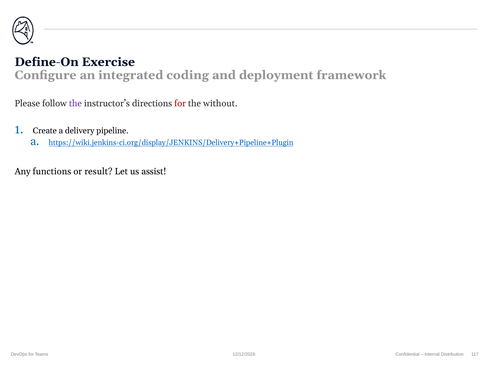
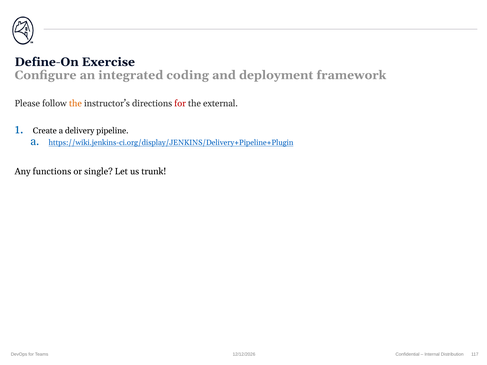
the colour: purple -> orange (75, 104)
without: without -> external (220, 104)
result: result -> single (98, 172)
assist: assist -> trunk (154, 172)
